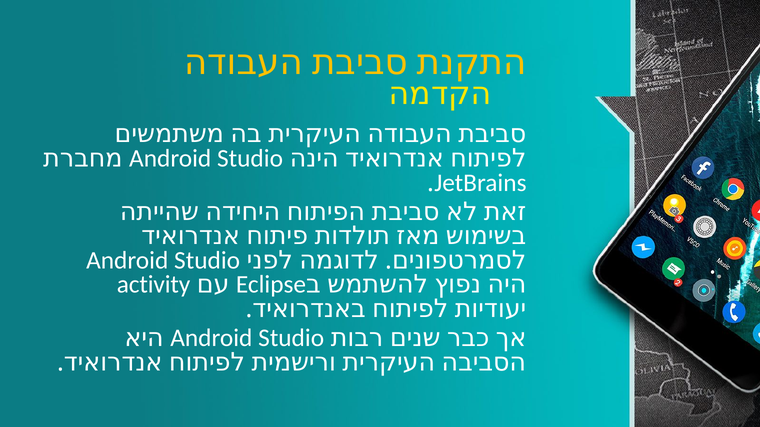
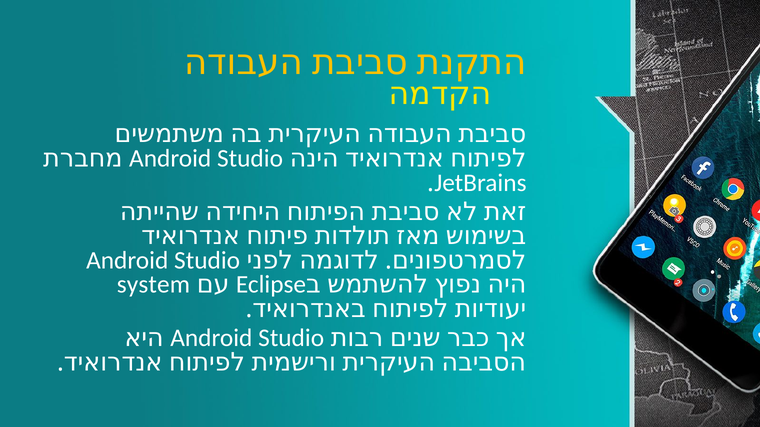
activity: activity -> system (153, 285)
